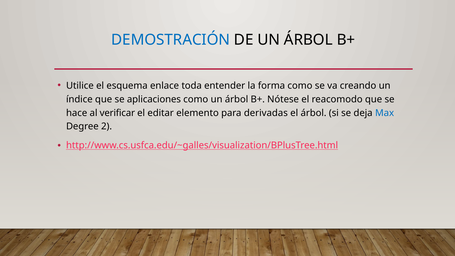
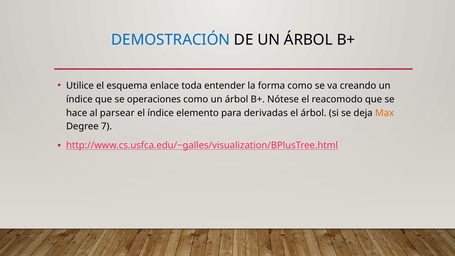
aplicaciones: aplicaciones -> operaciones (154, 99)
verificar: verificar -> parsear (117, 113)
el editar: editar -> índice (161, 113)
Max colour: blue -> orange (385, 113)
2: 2 -> 7 (107, 127)
